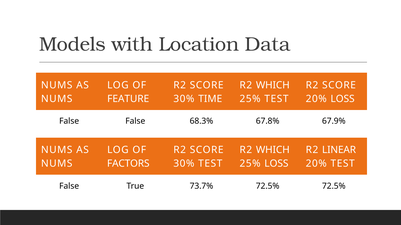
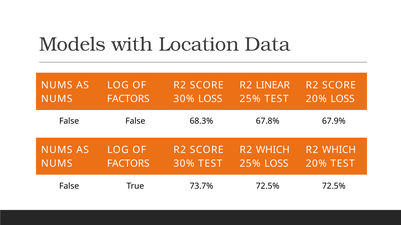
WHICH: WHICH -> LINEAR (273, 85)
FEATURE: FEATURE -> FACTORS (128, 99)
30% TIME: TIME -> LOSS (210, 99)
LINEAR: LINEAR -> WHICH (339, 150)
